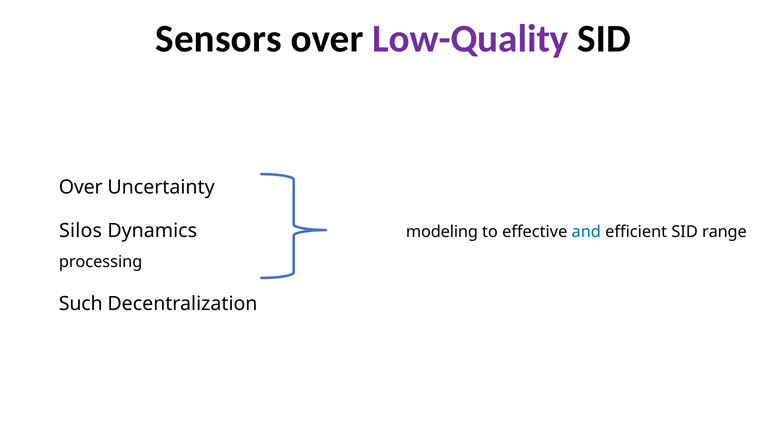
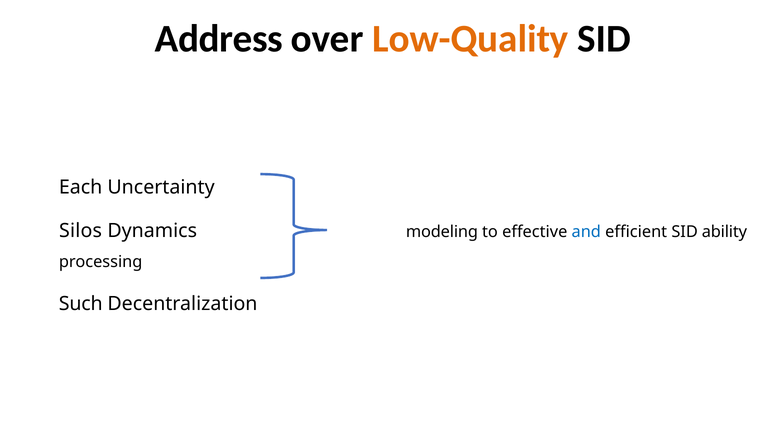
Sensors: Sensors -> Address (219, 39)
Low-Quality colour: purple -> orange (470, 39)
Over: Over -> Each (81, 187)
range: range -> ability (724, 232)
